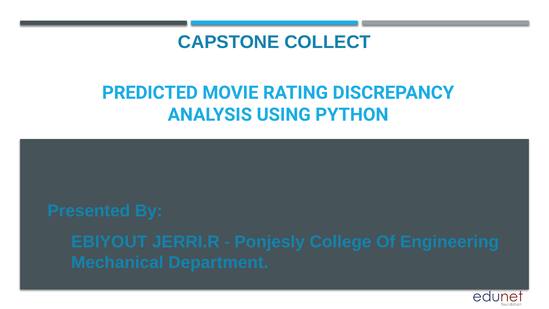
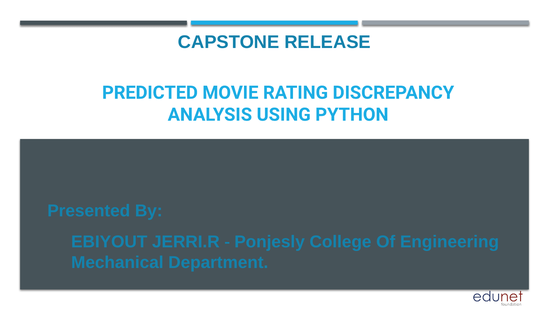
COLLECT: COLLECT -> RELEASE (328, 42)
